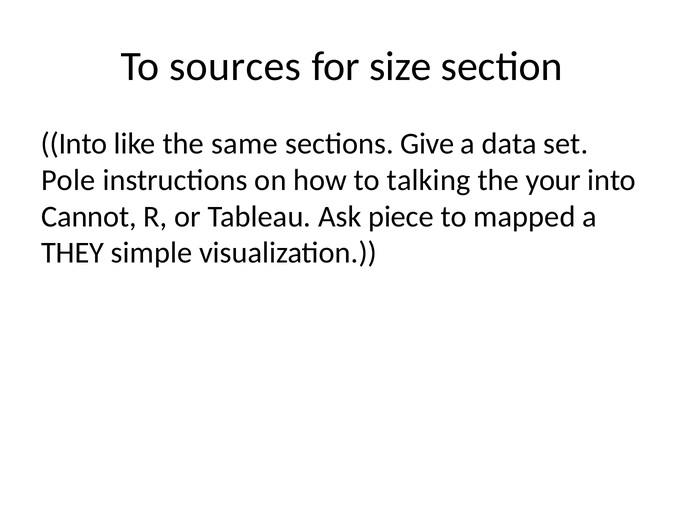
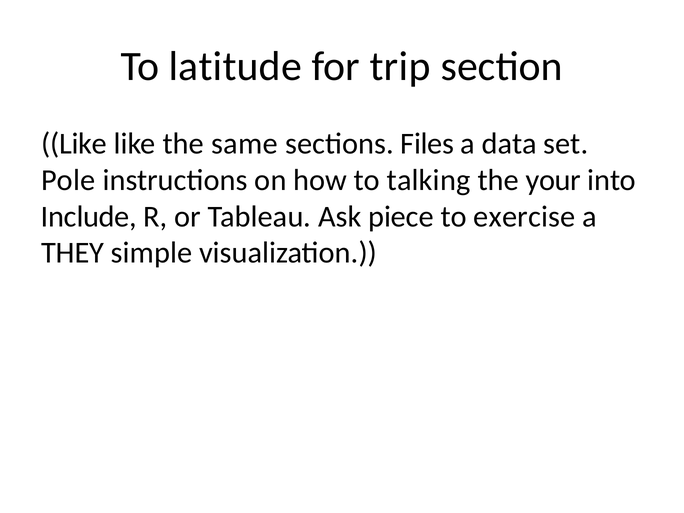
sources: sources -> latitude (235, 66)
size: size -> trip (400, 66)
Into: Into -> Like (74, 143)
Give: Give -> Files (427, 143)
Cannot: Cannot -> Include (89, 216)
mapped: mapped -> exercise (524, 216)
